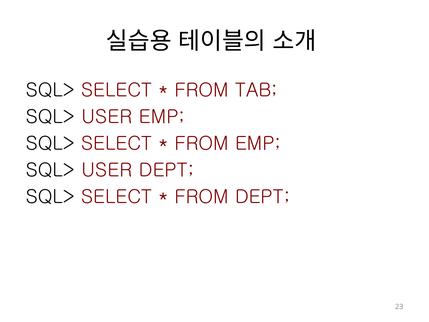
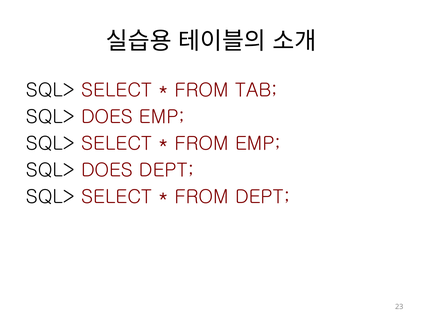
USER: USER -> DOES (107, 117)
USER: USER -> DOES (107, 170)
